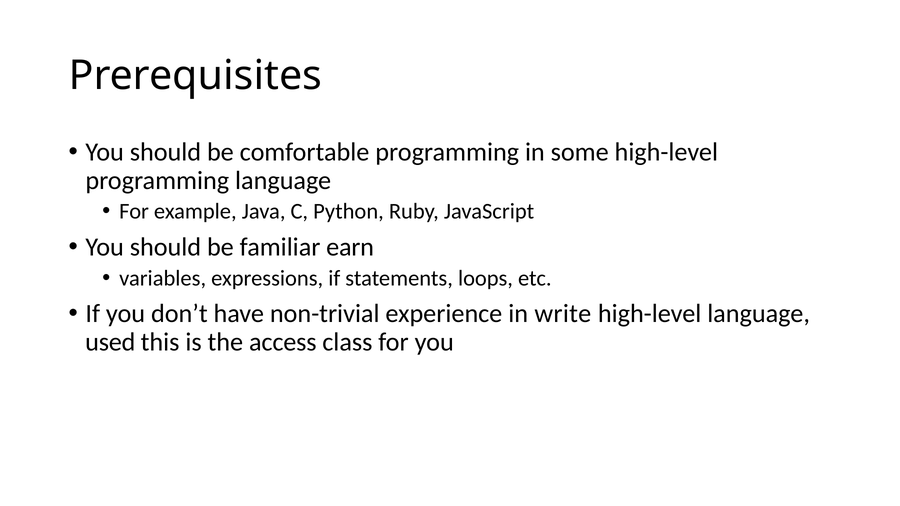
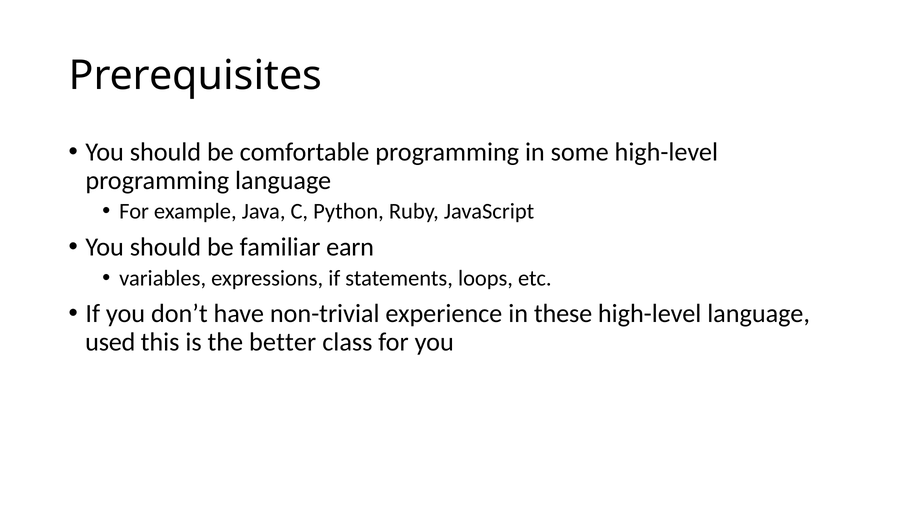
write: write -> these (563, 314)
access: access -> better (283, 342)
